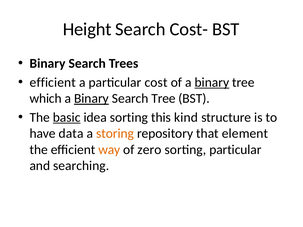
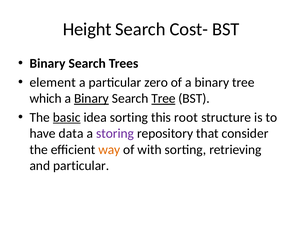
efficient: efficient -> element (53, 82)
cost: cost -> zero (156, 82)
binary underline: present -> none (212, 82)
Tree underline: none -> present (163, 99)
kind: kind -> root (186, 117)
storing colour: orange -> purple (115, 134)
element: element -> consider (245, 134)
zero: zero -> with (150, 150)
sorting particular: particular -> retrieving (235, 150)
and searching: searching -> particular (81, 166)
